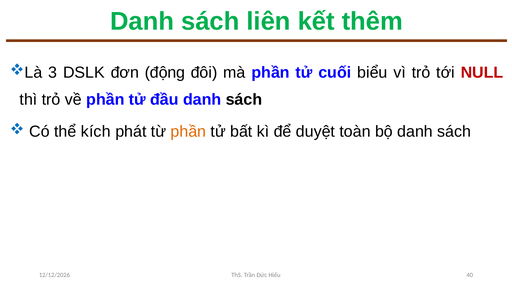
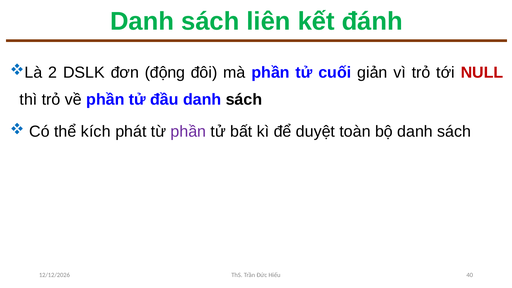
thêm: thêm -> đánh (372, 21)
3: 3 -> 2 (53, 73)
biểu: biểu -> giản (372, 73)
phần colour: orange -> purple (188, 132)
